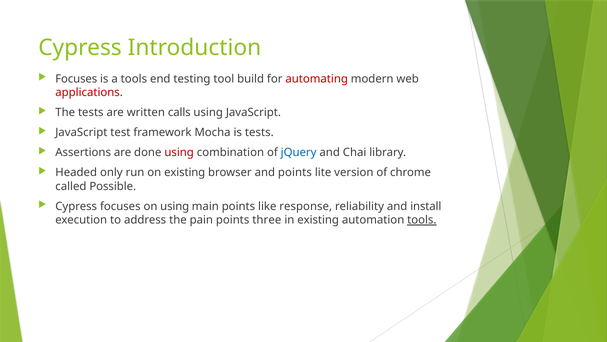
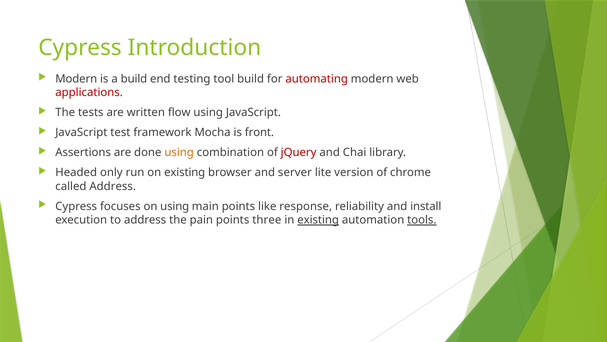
Focuses: Focuses -> Modern (76, 79)
a tools: tools -> build (134, 79)
calls: calls -> flow (179, 112)
is tests: tests -> front (259, 132)
using colour: red -> orange (179, 152)
jQuery colour: blue -> red (299, 152)
and points: points -> server (295, 172)
called Possible: Possible -> Address (113, 186)
existing underline: none -> present (318, 220)
